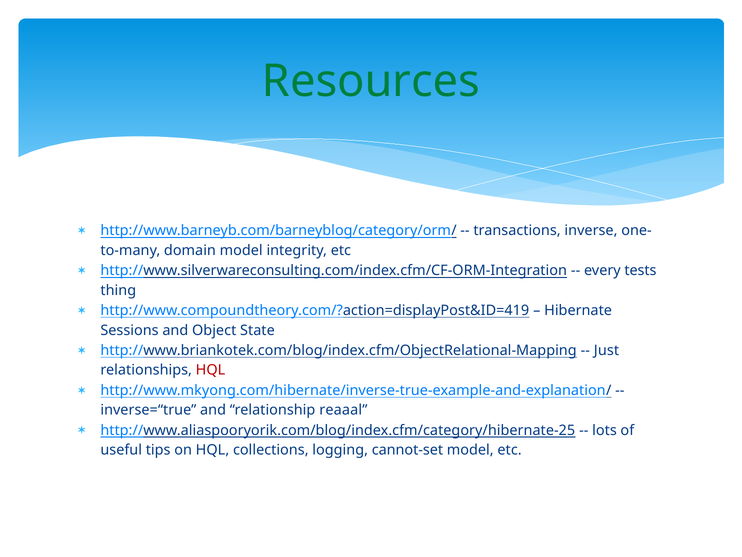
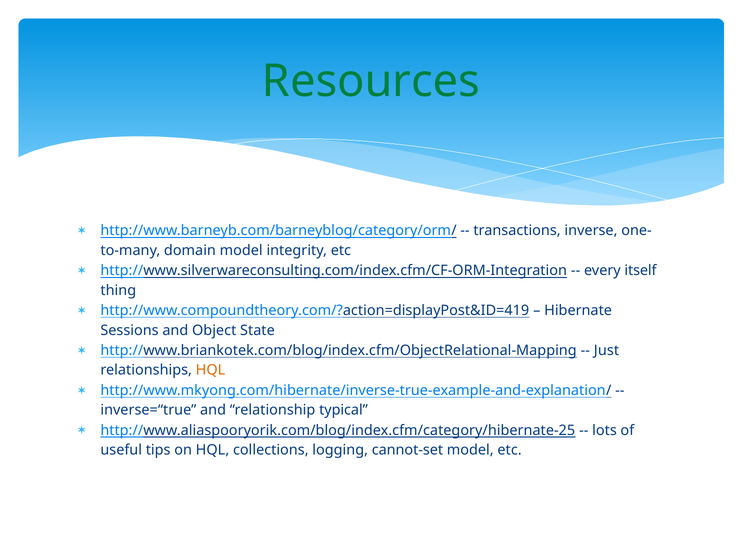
tests: tests -> itself (640, 270)
HQL colour: red -> orange (210, 370)
reaaal: reaaal -> typical (344, 410)
